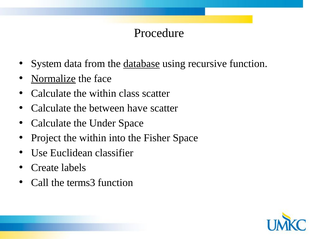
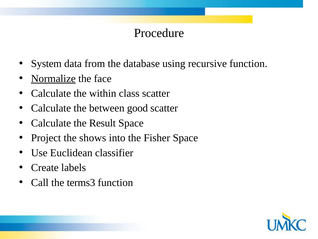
database underline: present -> none (142, 63)
have: have -> good (137, 108)
Under: Under -> Result (102, 123)
Project the within: within -> shows (93, 138)
